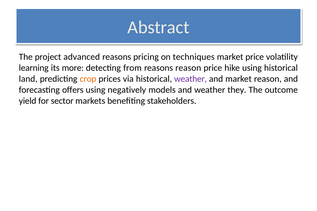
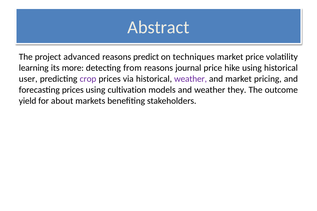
pricing: pricing -> predict (146, 57)
reasons reason: reason -> journal (188, 68)
land: land -> user (28, 79)
crop colour: orange -> purple (88, 79)
market reason: reason -> pricing (268, 79)
forecasting offers: offers -> prices (73, 90)
negatively: negatively -> cultivation (127, 90)
sector: sector -> about (62, 101)
